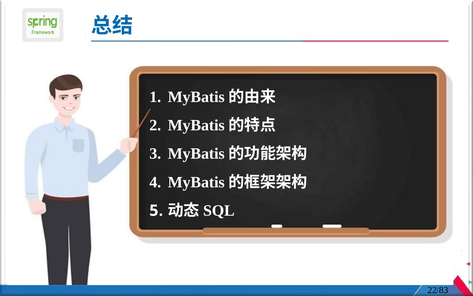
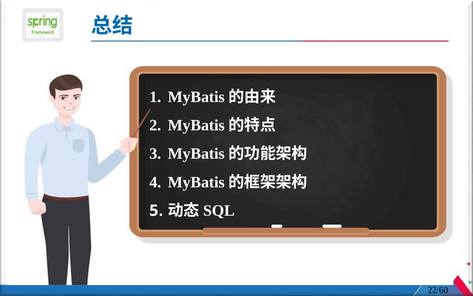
/83: /83 -> /60 (442, 290)
